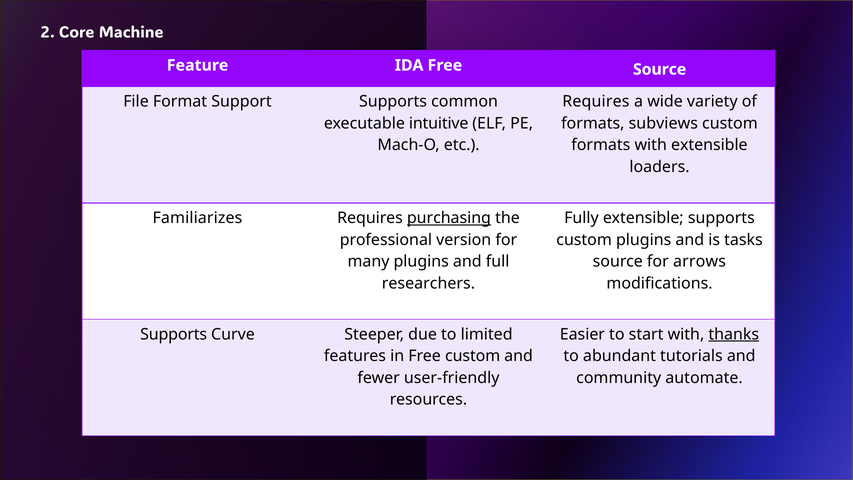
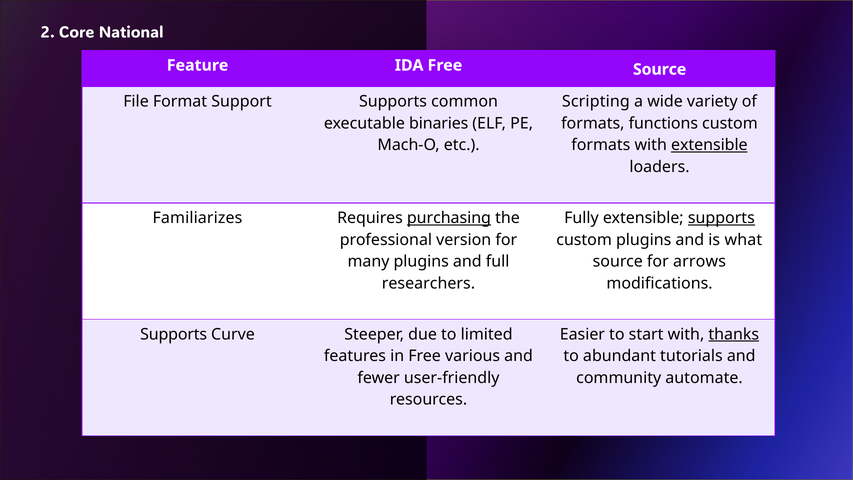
Machine: Machine -> National (131, 32)
Requires: Requires -> Scripting (596, 102)
intuitive: intuitive -> binaries (439, 123)
subviews: subviews -> functions (663, 123)
extensible underline: none -> present (709, 145)
supports underline: none -> present (721, 218)
tasks: tasks -> what (743, 240)
Free custom: custom -> various (473, 356)
